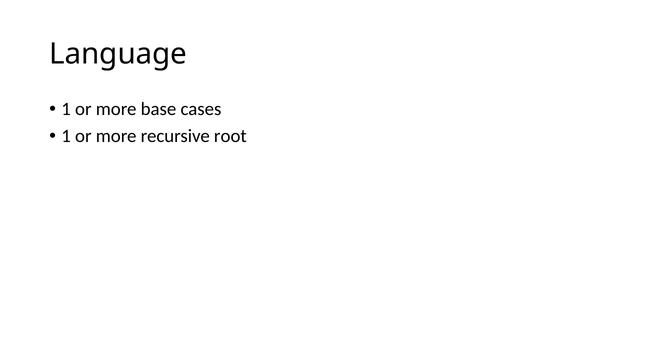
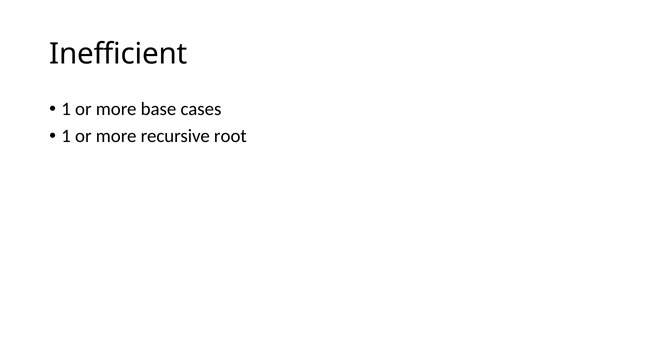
Language: Language -> Inefficient (118, 54)
